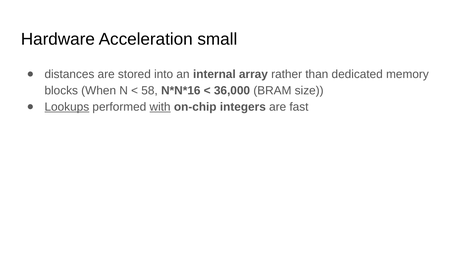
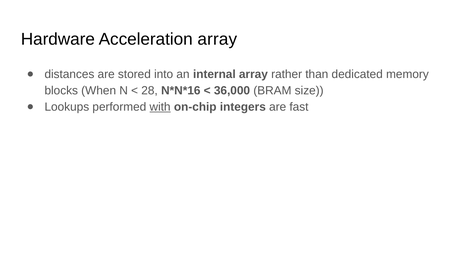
Acceleration small: small -> array (217, 39)
58: 58 -> 28 (150, 91)
Lookups underline: present -> none (67, 107)
